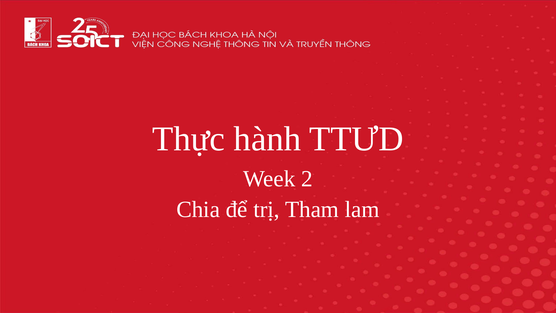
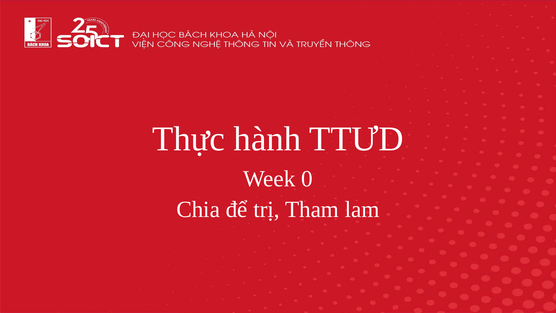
2: 2 -> 0 (307, 179)
